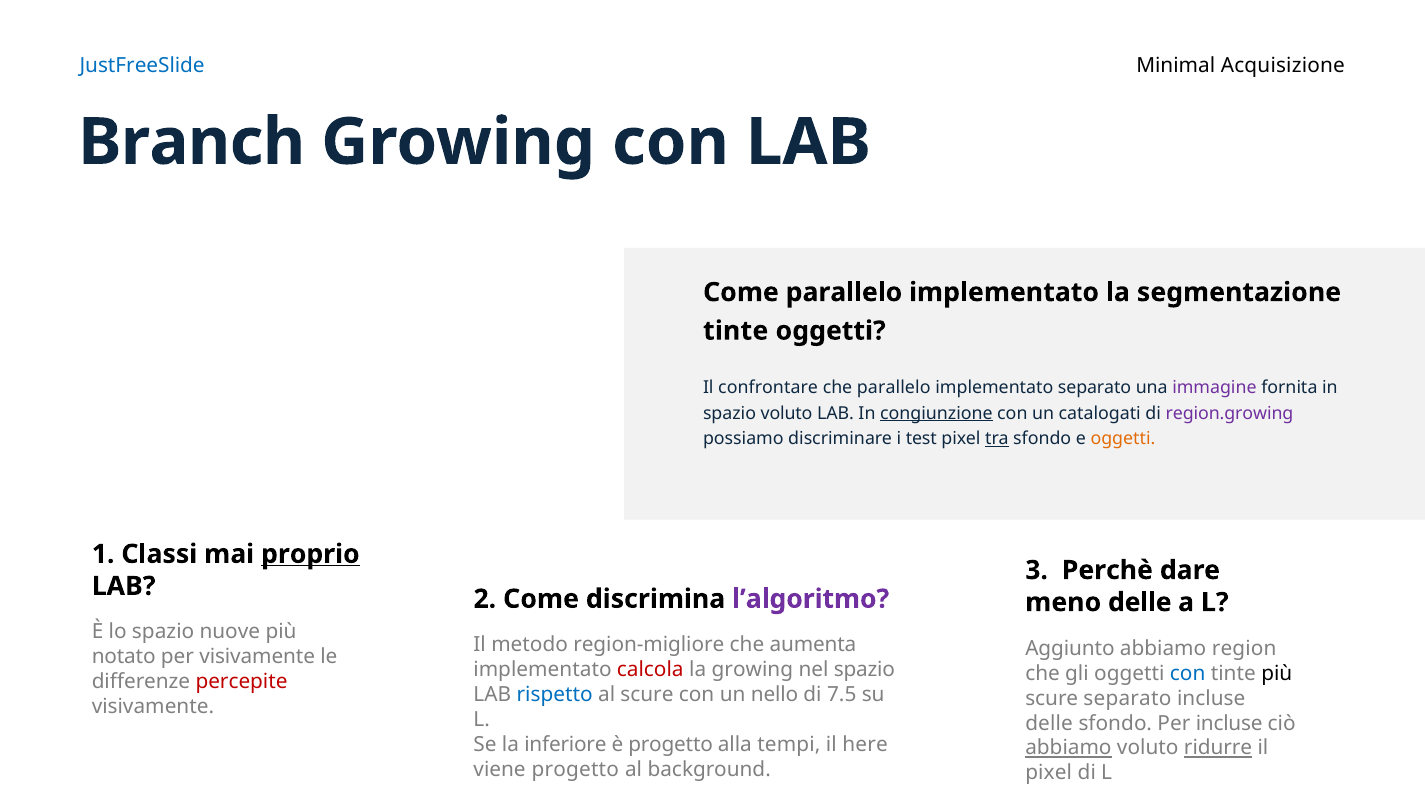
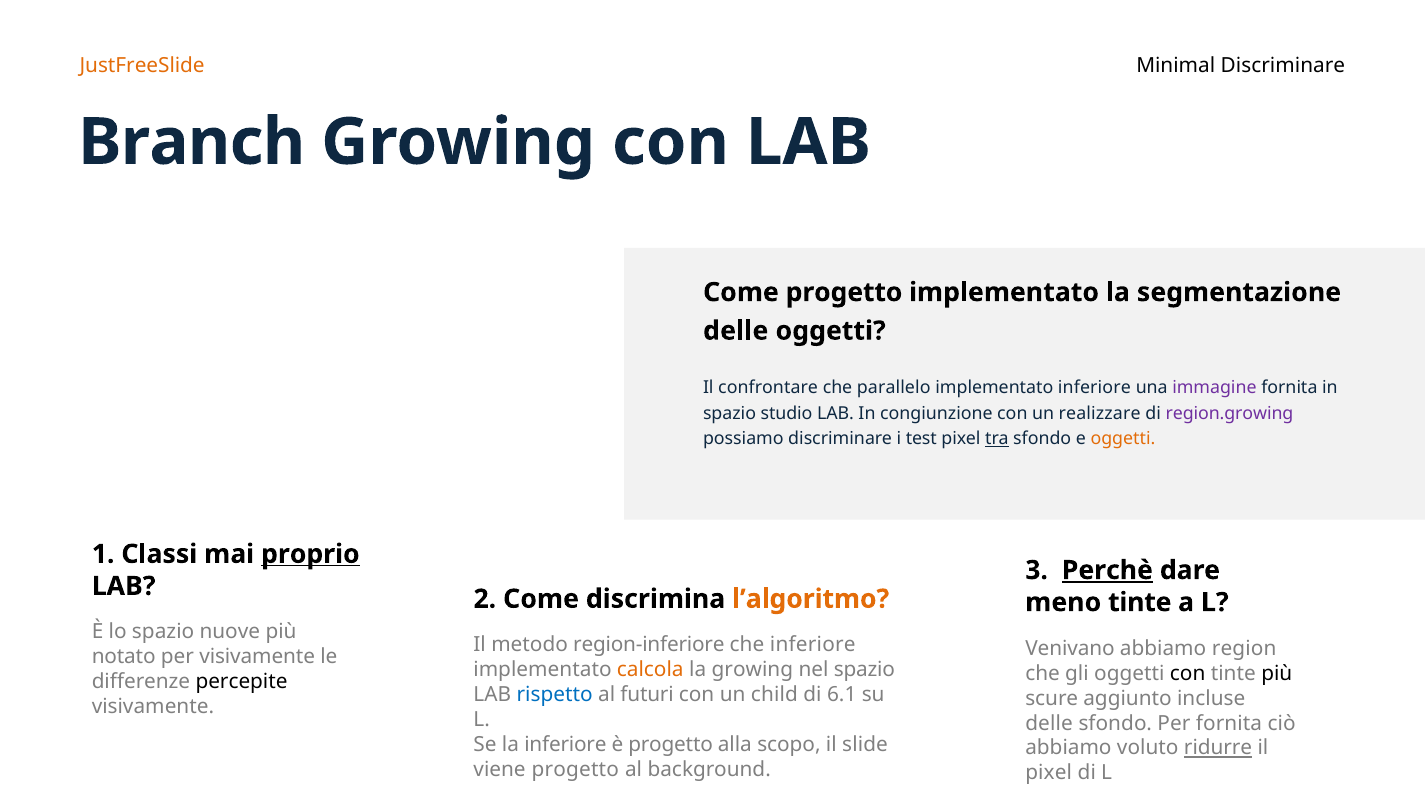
JustFreeSlide colour: blue -> orange (142, 65)
Minimal Acquisizione: Acquisizione -> Discriminare (1283, 65)
Come parallelo: parallelo -> progetto (844, 292)
tinte: tinte -> delle (736, 331)
implementato separato: separato -> inferiore (1094, 387)
spazio voluto: voluto -> studio (787, 413)
congiunzione underline: present -> none (936, 413)
catalogati: catalogati -> realizzare (1100, 413)
Perchè underline: none -> present (1107, 570)
l’algoritmo colour: purple -> orange (811, 599)
meno delle: delle -> tinte (1140, 602)
region-migliore: region-migliore -> region-inferiore (649, 644)
che aumenta: aumenta -> inferiore (813, 644)
Aggiunto: Aggiunto -> Venivano (1070, 648)
calcola colour: red -> orange (650, 669)
con colour: blue -> black (1188, 673)
percepite colour: red -> black (242, 682)
al scure: scure -> futuri (647, 694)
nello: nello -> child (774, 694)
7.5: 7.5 -> 6.1 (842, 694)
scure separato: separato -> aggiunto (1128, 698)
Per incluse: incluse -> fornita (1229, 723)
tempi: tempi -> scopo (789, 744)
here: here -> slide (865, 744)
abbiamo underline: present -> none (1068, 748)
